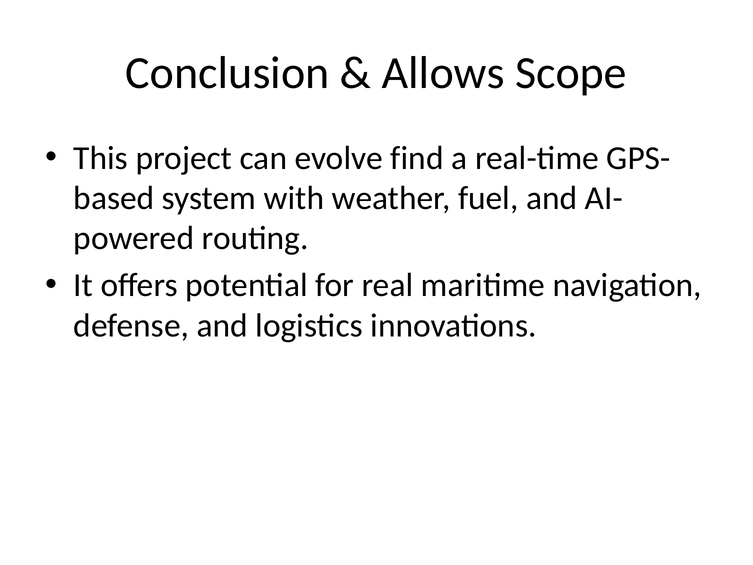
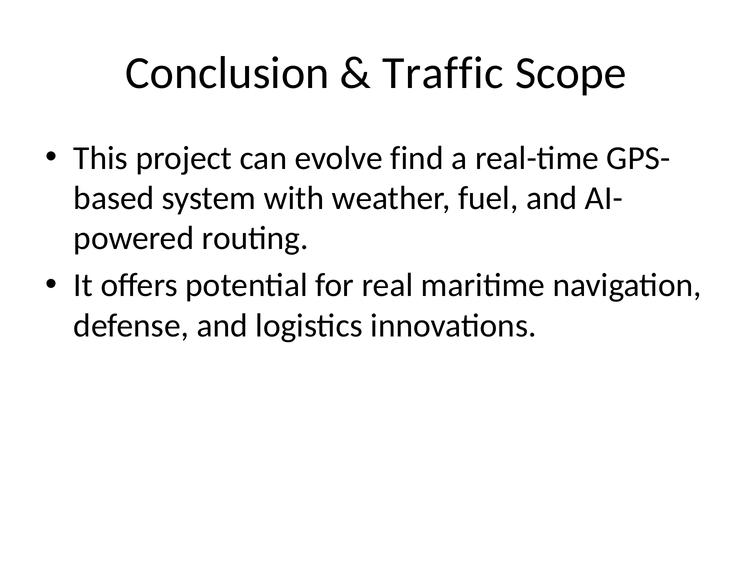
Allows: Allows -> Traffic (443, 73)
